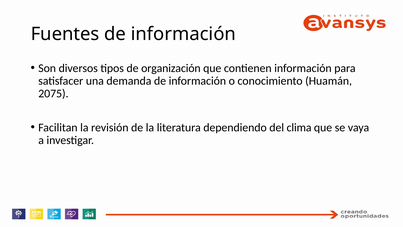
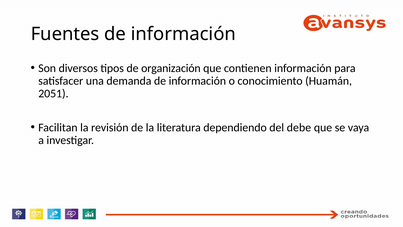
2075: 2075 -> 2051 (53, 94)
clima: clima -> debe (299, 127)
